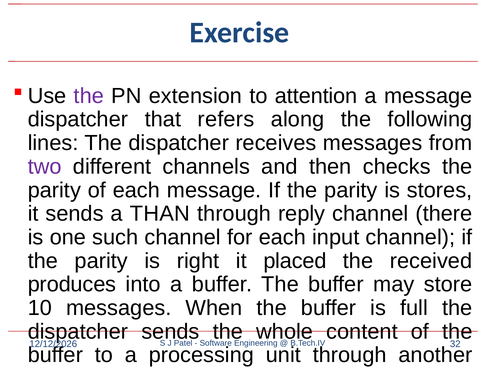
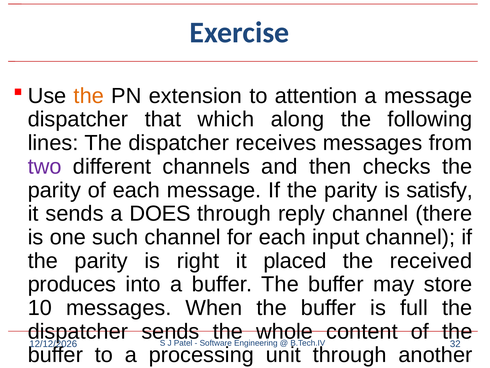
the colour: purple -> orange (89, 96)
refers: refers -> which (226, 119)
stores: stores -> satisfy (440, 190)
THAN: THAN -> DOES (160, 213)
